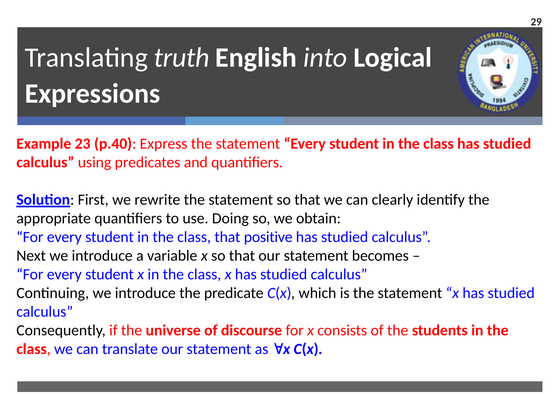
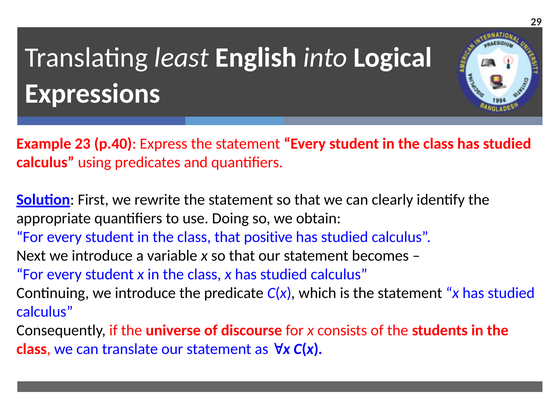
truth: truth -> least (182, 58)
